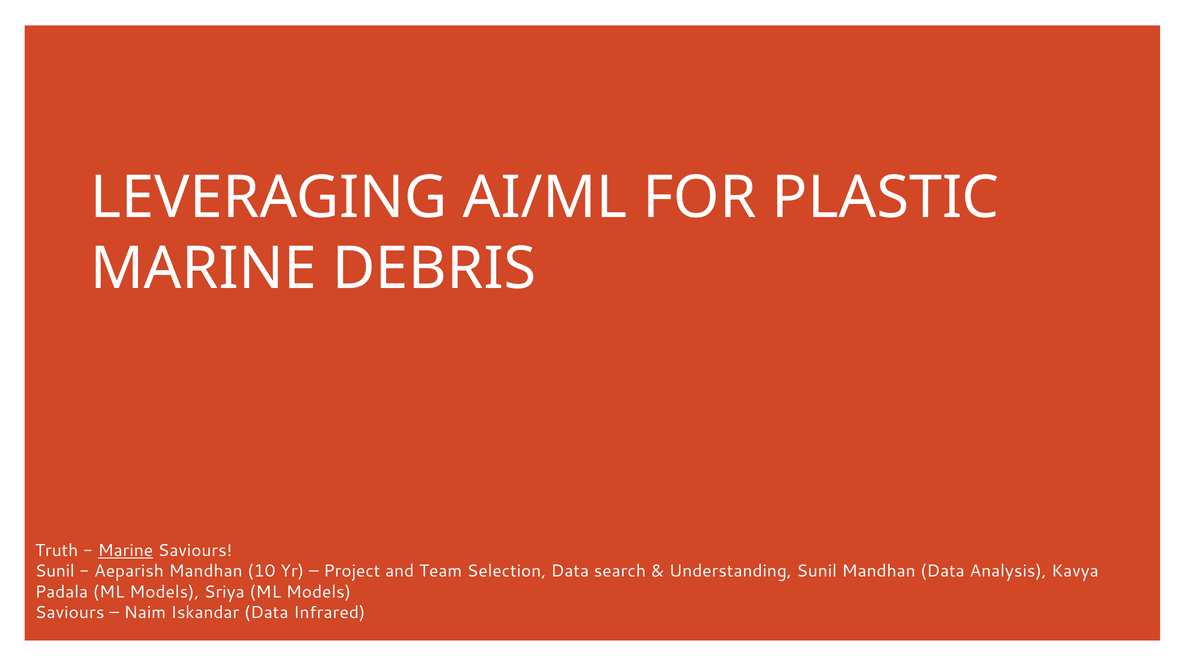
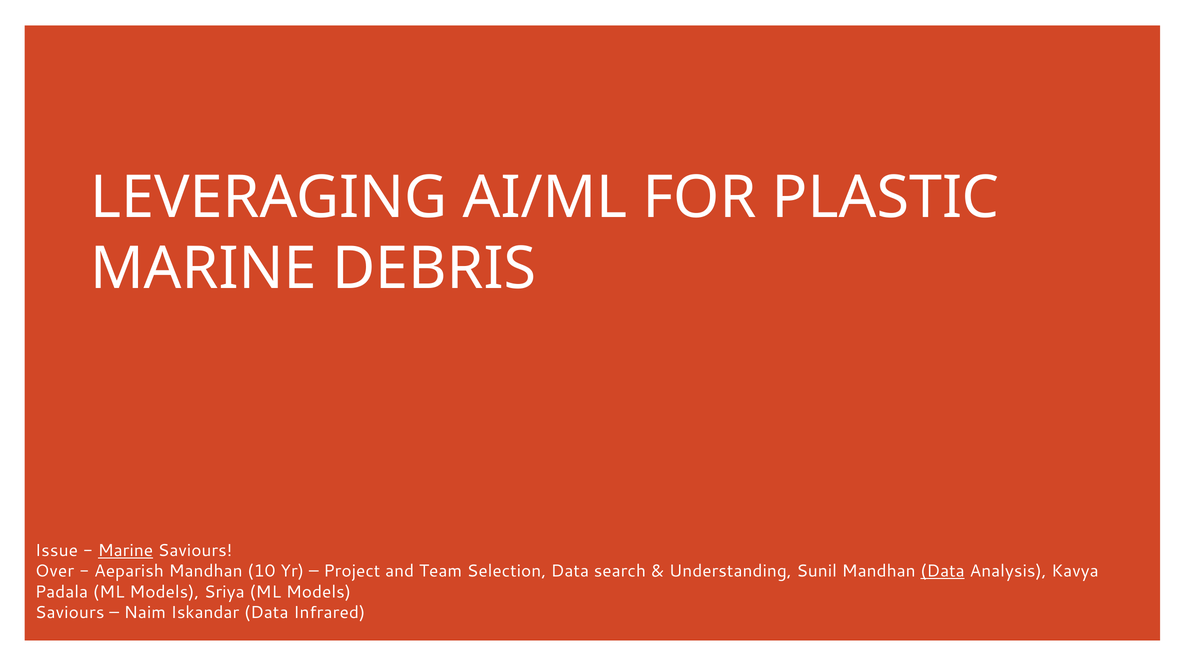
Truth: Truth -> Issue (56, 551)
Sunil: Sunil -> Over (55, 572)
Data underline: none -> present (943, 572)
